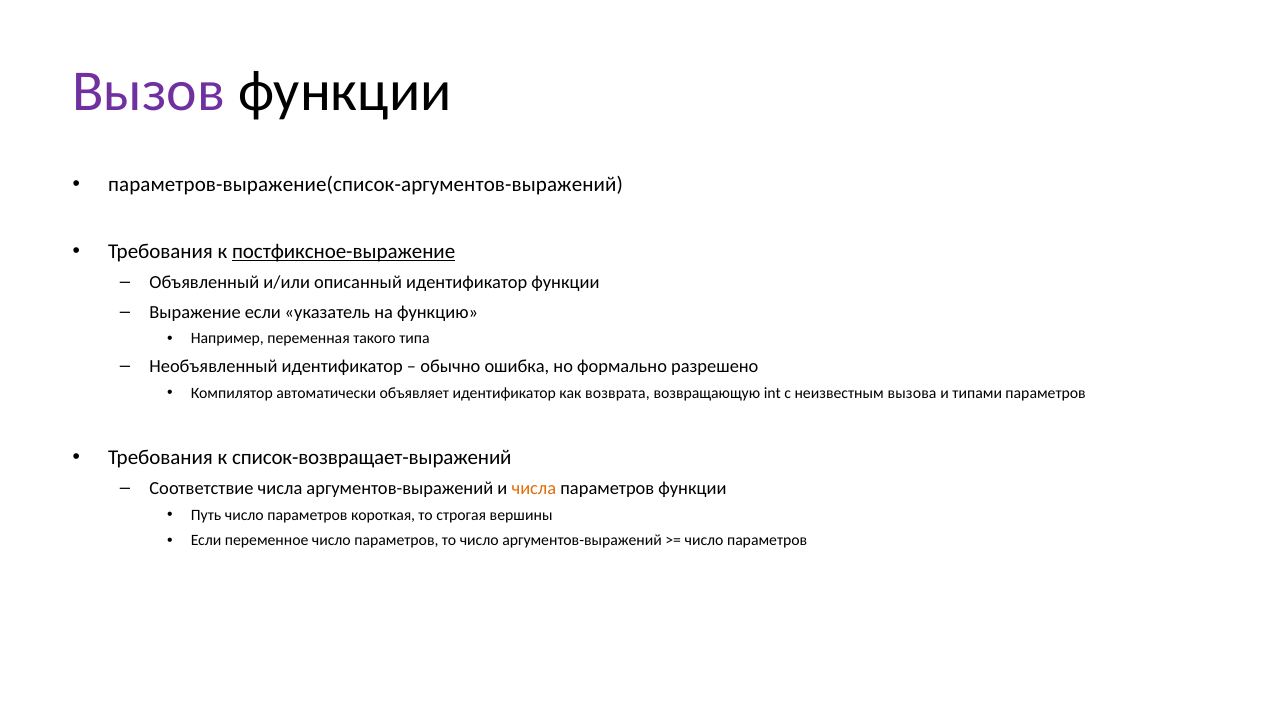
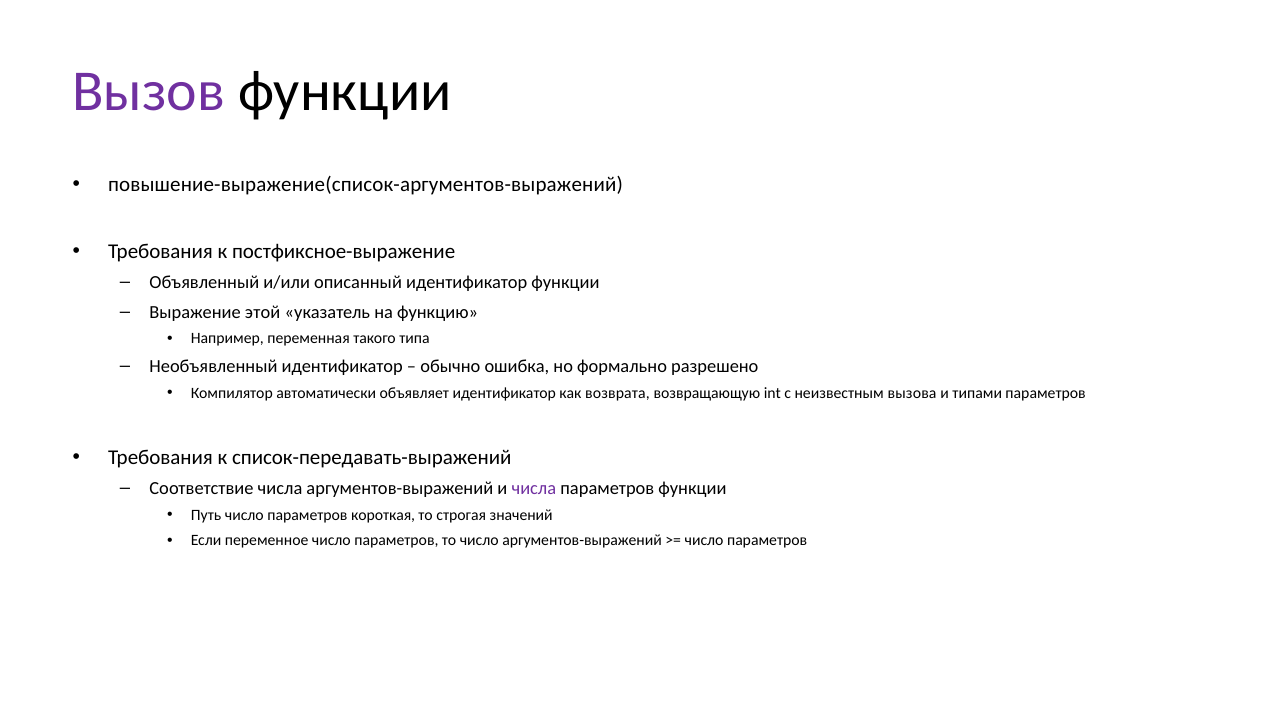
параметров-выражение(список-аргументов-выражений: параметров-выражение(список-аргументов-выражений -> повышение-выражение(список-аргументов-выражений (365, 184)
постфиксное-выражение underline: present -> none (344, 252)
Выражение если: если -> этой (263, 312)
список-возвращает-выражений: список-возвращает-выражений -> список-передавать-выражений (372, 458)
числа colour: orange -> purple (534, 489)
вершины: вершины -> значений (521, 515)
